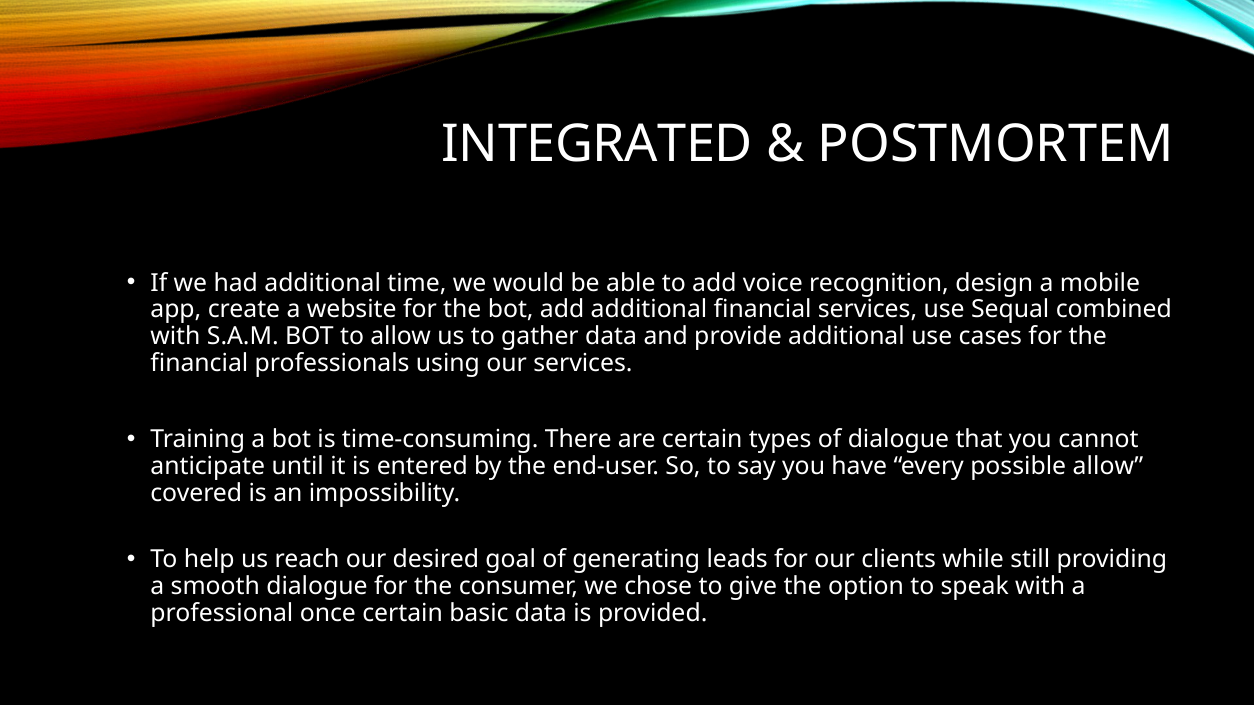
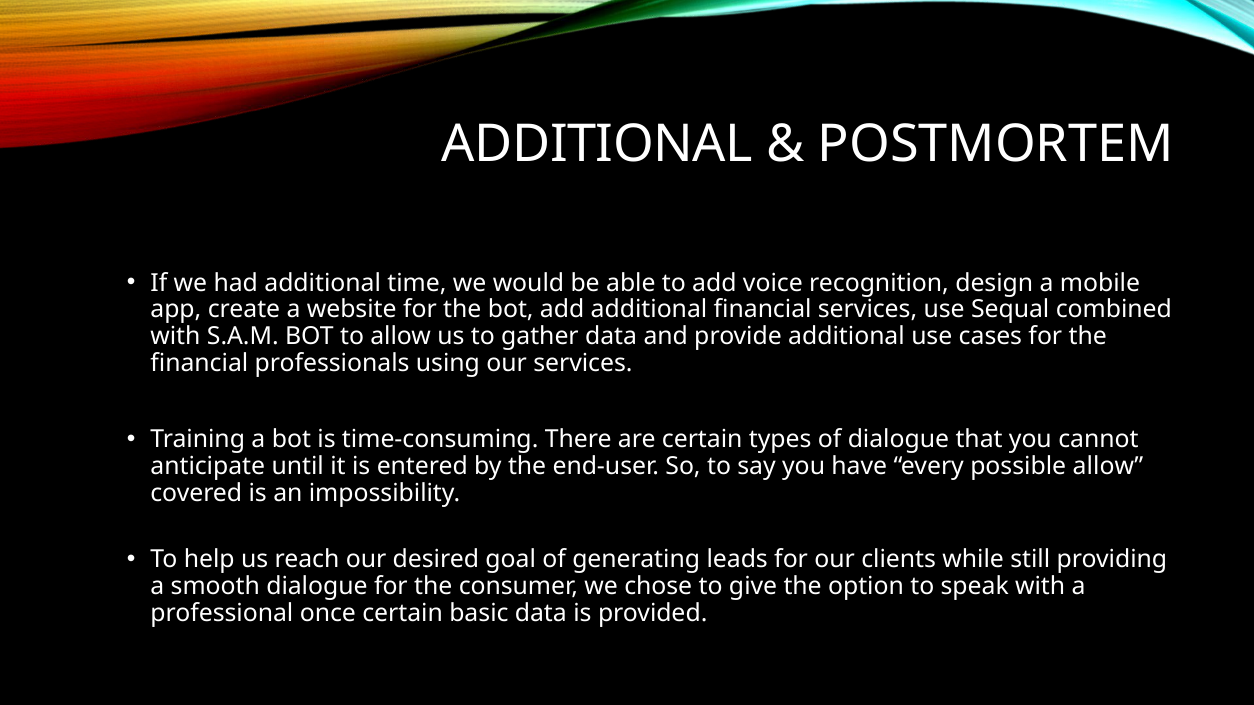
INTEGRATED: INTEGRATED -> ADDITIONAL (597, 145)
